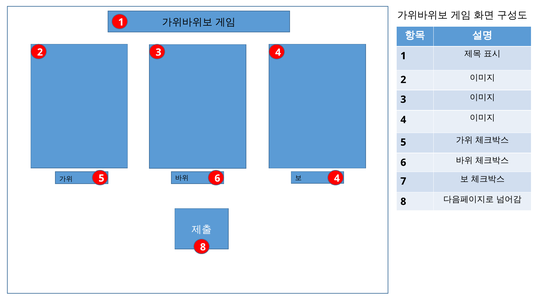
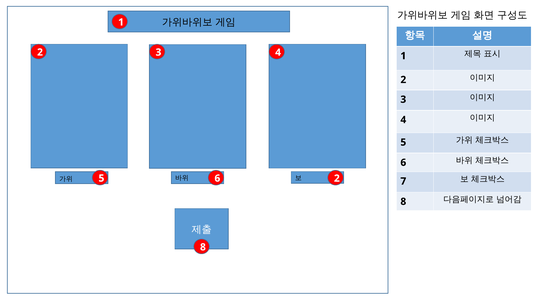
6 4: 4 -> 2 (337, 178)
